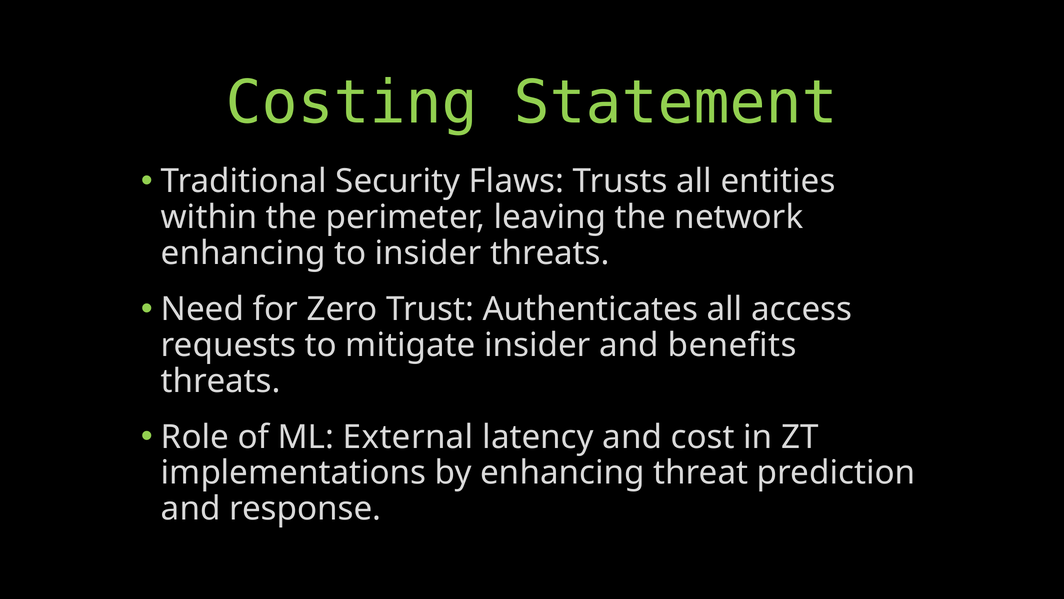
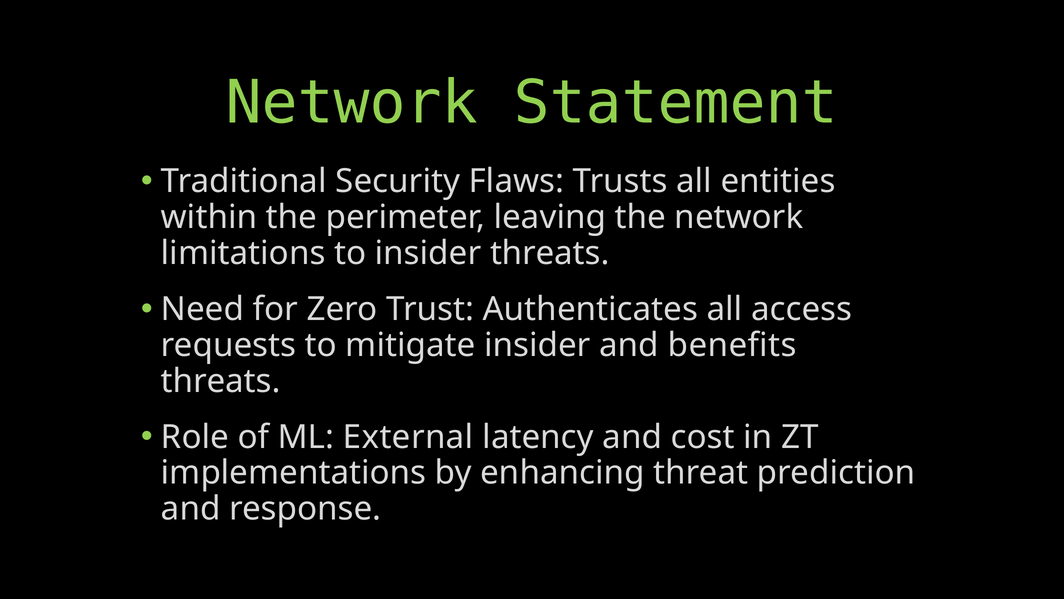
Costing: Costing -> Network (352, 103)
enhancing: enhancing -> limitations (243, 253)
